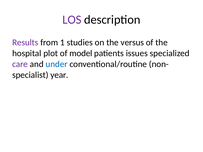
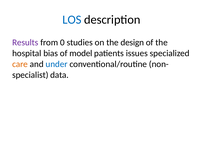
LOS colour: purple -> blue (72, 20)
1: 1 -> 0 (62, 43)
versus: versus -> design (132, 43)
plot: plot -> bias (51, 53)
care colour: purple -> orange (20, 64)
year: year -> data (59, 75)
